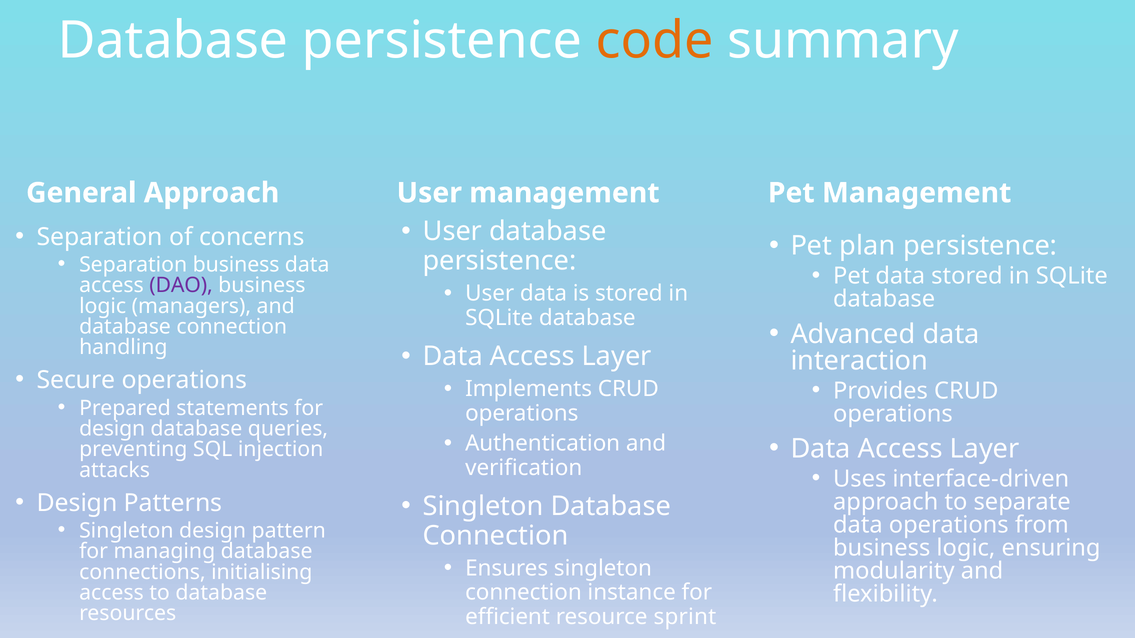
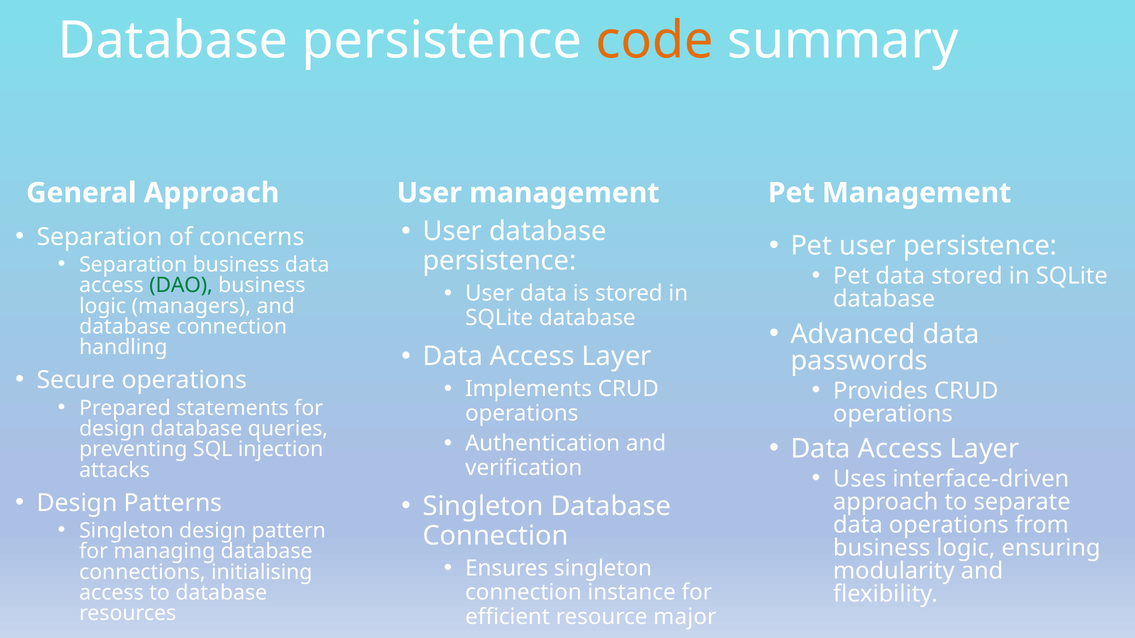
Pet plan: plan -> user (868, 246)
DAO colour: purple -> green (181, 286)
interaction: interaction -> passwords (859, 361)
sprint: sprint -> major (685, 617)
